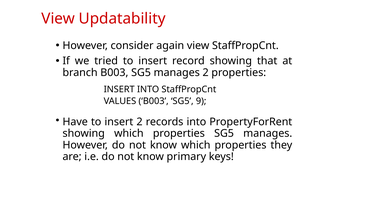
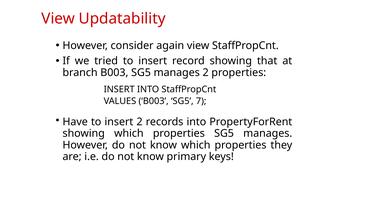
9: 9 -> 7 (201, 101)
